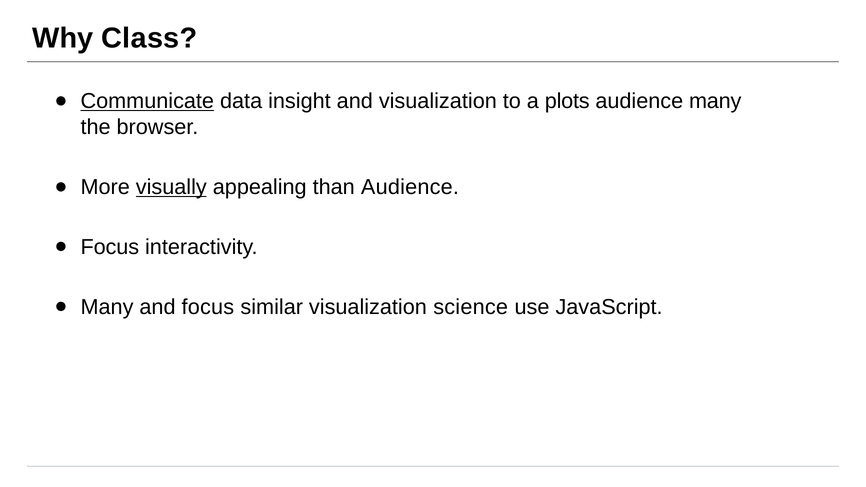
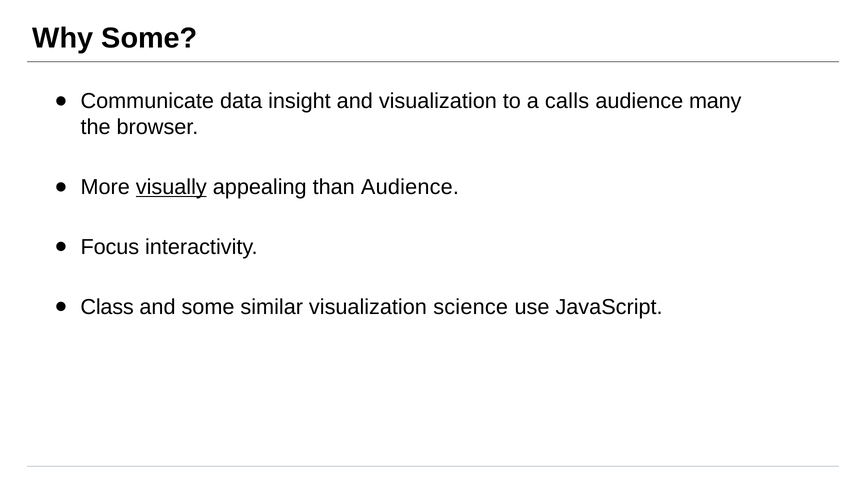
Why Class: Class -> Some (149, 38)
Communicate underline: present -> none (147, 101)
plots: plots -> calls (567, 101)
Many: Many -> Class (107, 307)
and focus: focus -> some (208, 307)
